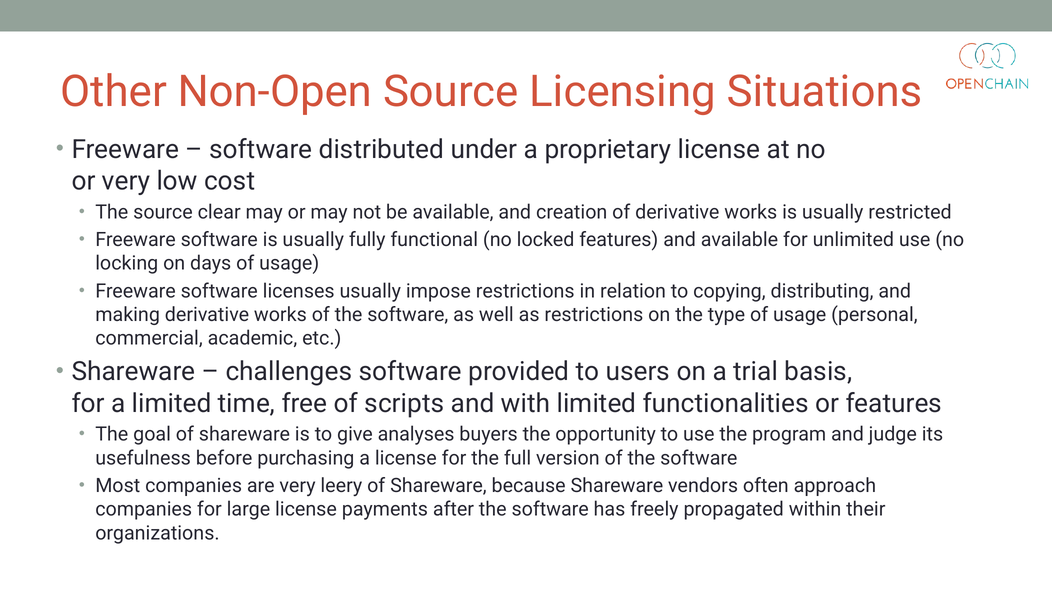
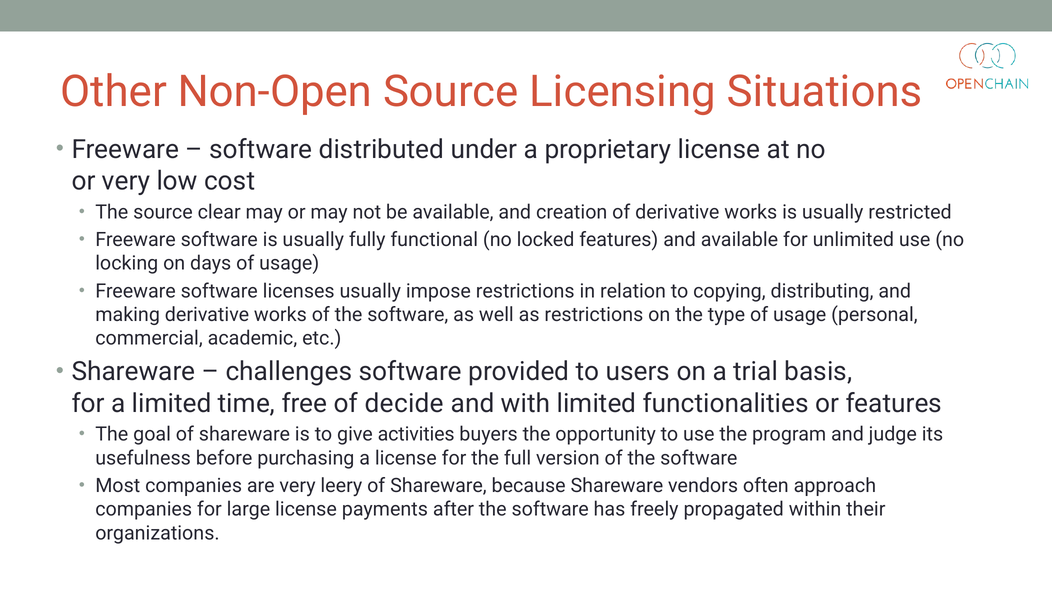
scripts: scripts -> decide (404, 403)
analyses: analyses -> activities (416, 434)
